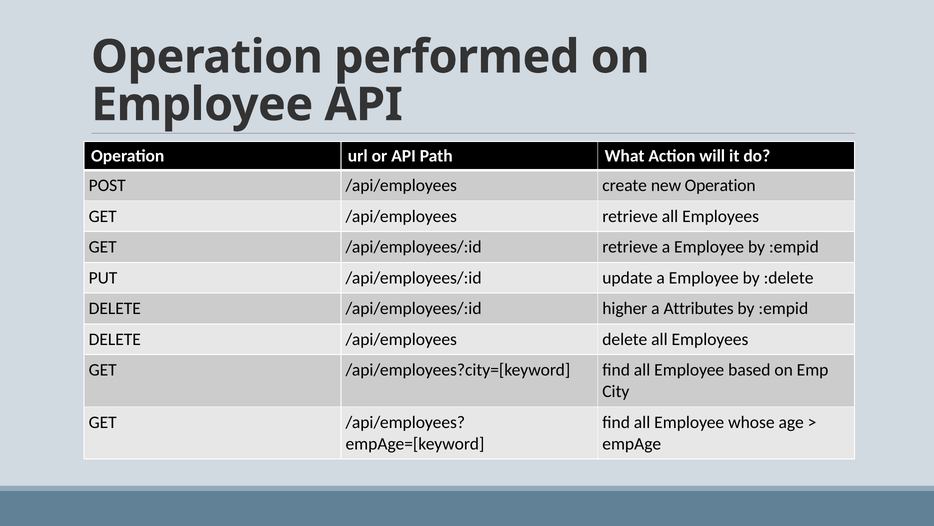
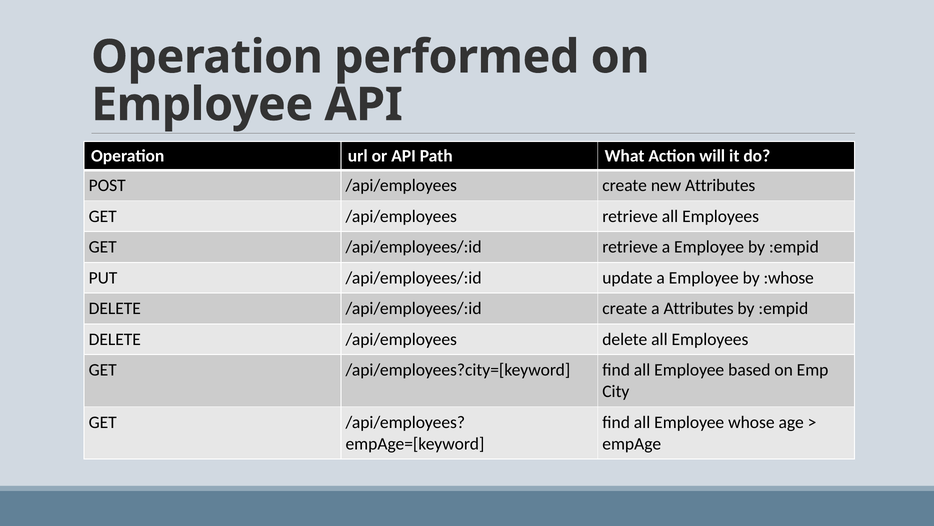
new Operation: Operation -> Attributes (720, 185)
:delete: :delete -> :whose (789, 278)
/api/employees/:id higher: higher -> create (625, 308)
